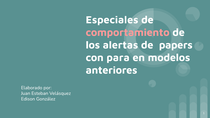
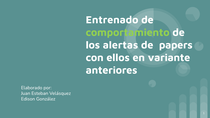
Especiales: Especiales -> Entrenado (112, 20)
comportamiento colour: pink -> light green (128, 32)
para: para -> ellos (118, 58)
modelos: modelos -> variante (169, 58)
